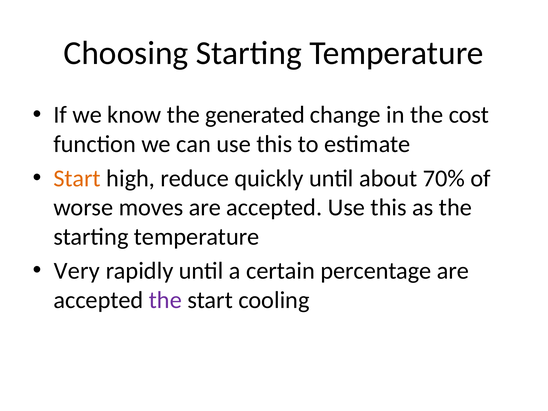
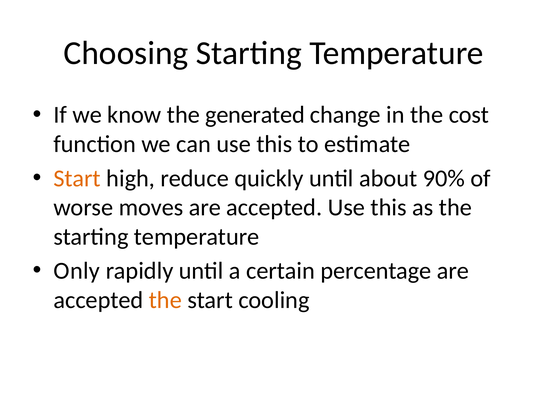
70%: 70% -> 90% (444, 178)
Very: Very -> Only (77, 271)
the colour: purple -> orange (165, 300)
